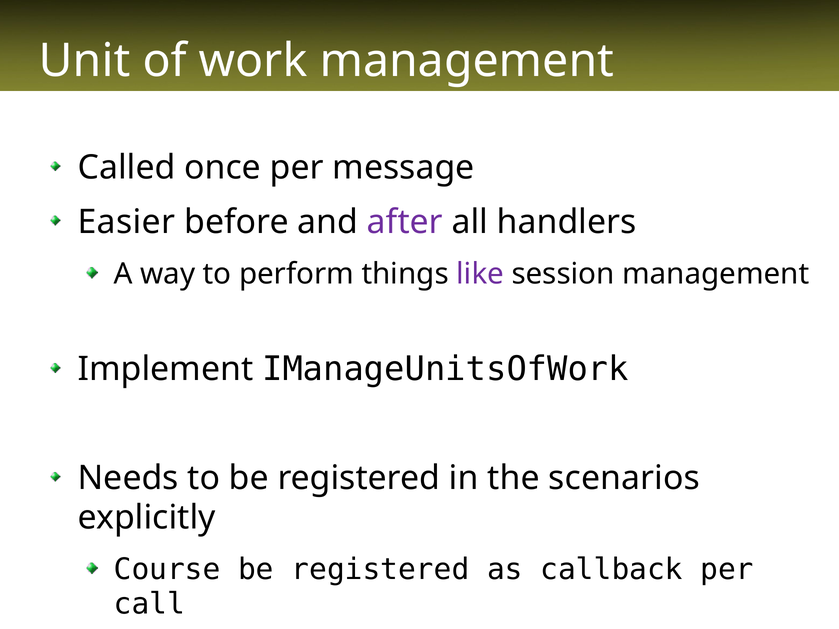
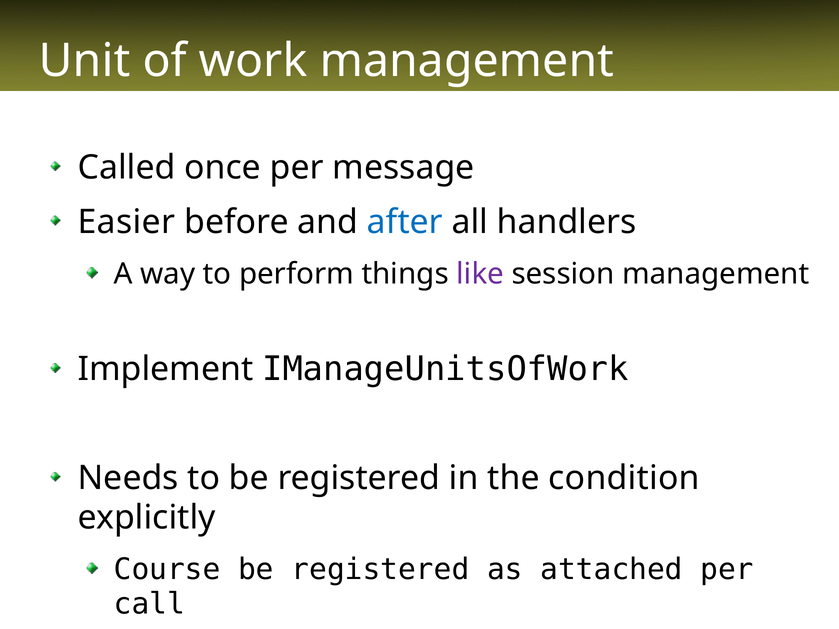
after colour: purple -> blue (405, 222)
scenarios: scenarios -> condition (624, 478)
callback: callback -> attached (612, 569)
